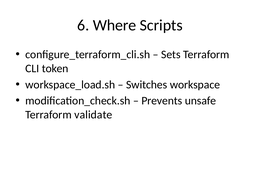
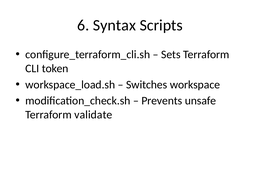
Where: Where -> Syntax (114, 25)
